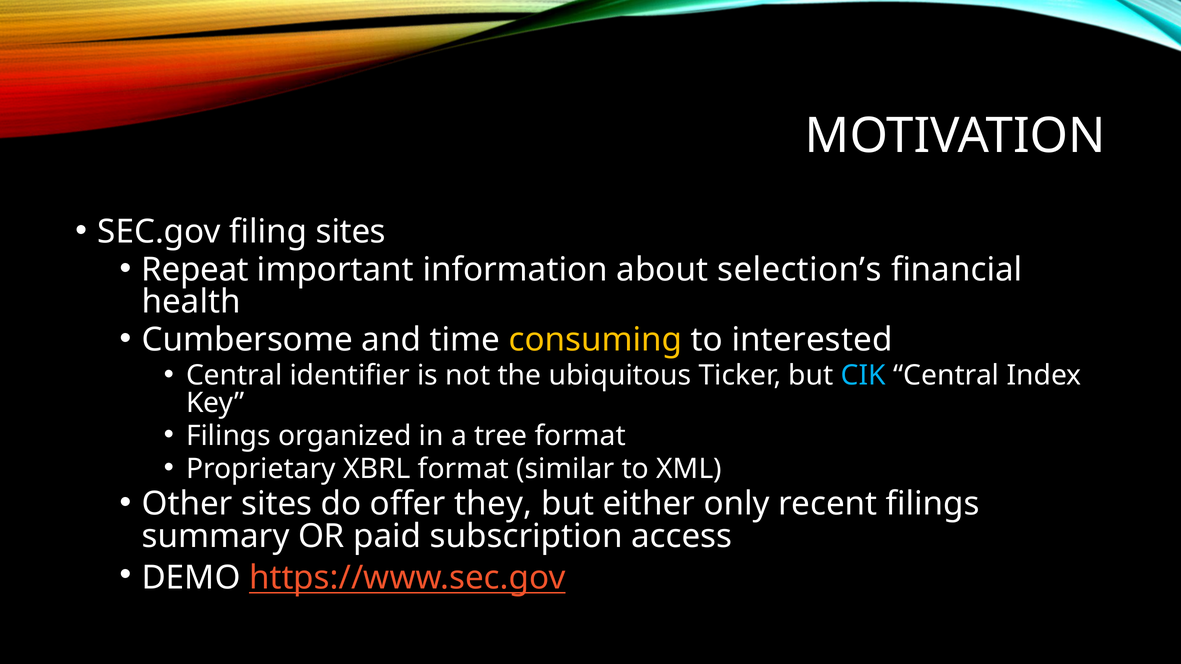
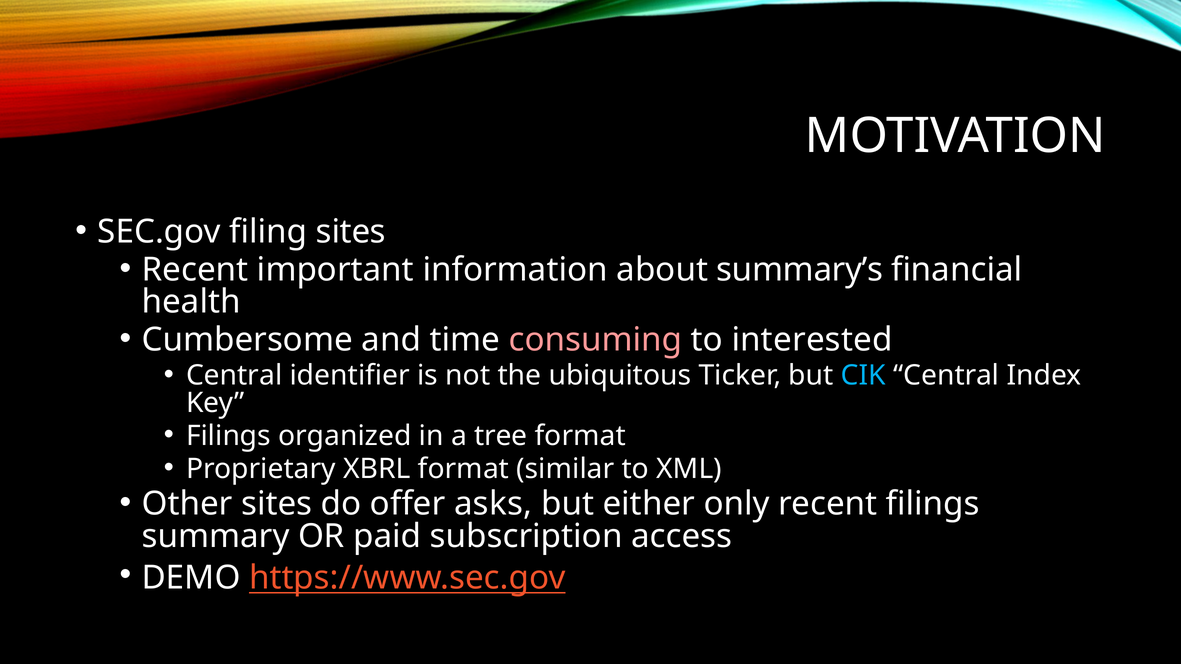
Repeat: Repeat -> Recent (195, 270)
selection’s: selection’s -> summary’s (800, 270)
consuming colour: yellow -> pink (595, 340)
they: they -> asks (493, 504)
